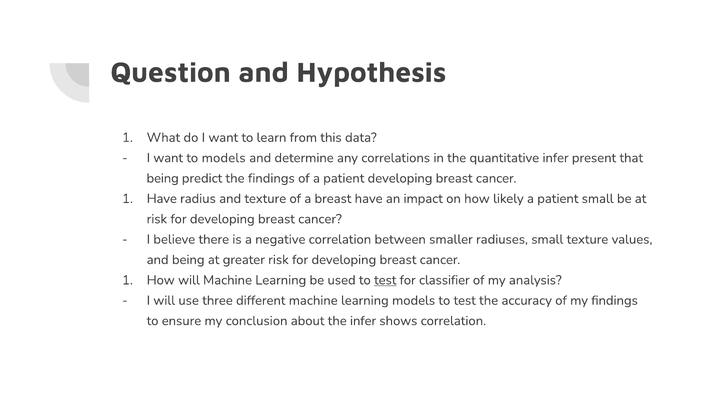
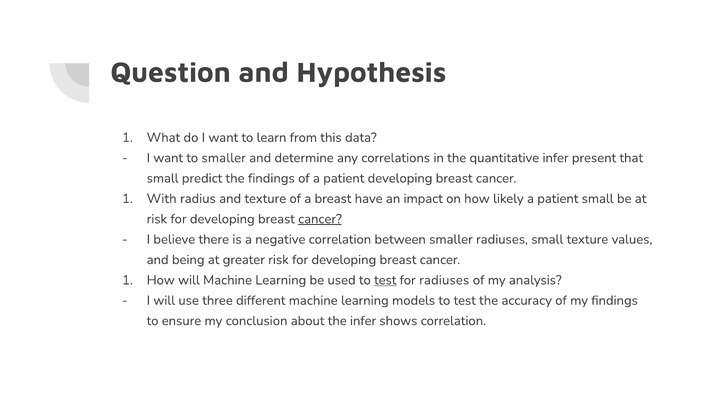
to models: models -> smaller (224, 158)
being: being -> small (163, 178)
Have: Have -> With (162, 199)
cancer underline: none -> present (320, 219)
for classifier: classifier -> radiuses (444, 280)
